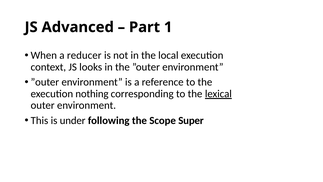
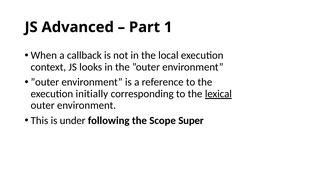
reducer: reducer -> callback (84, 55)
nothing: nothing -> initially (92, 94)
